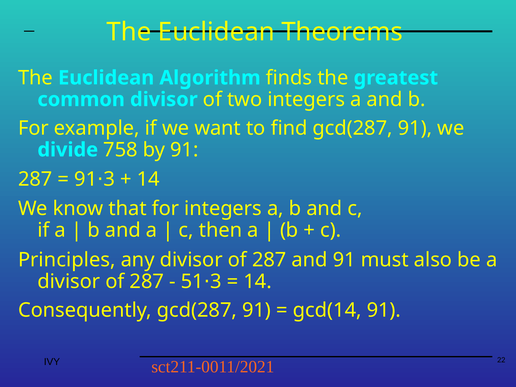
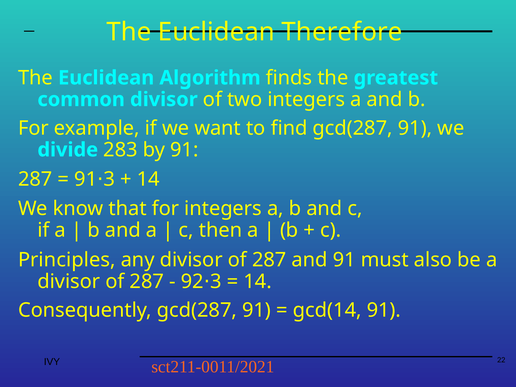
Theorems: Theorems -> Therefore (342, 32)
758: 758 -> 283 (120, 150)
51: 51 -> 92 (192, 281)
